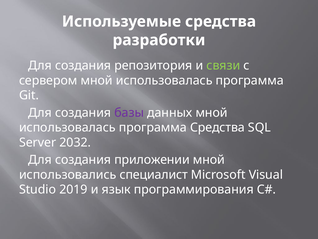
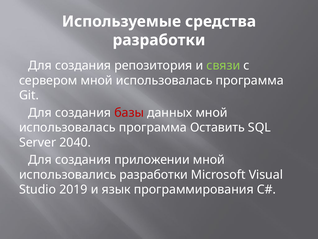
базы colour: purple -> red (129, 113)
программа Средства: Средства -> Оставить (217, 127)
2032: 2032 -> 2040 (75, 142)
использовались специалист: специалист -> разработки (154, 174)
